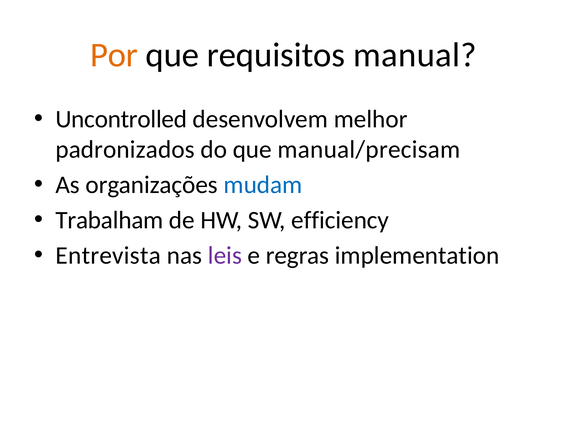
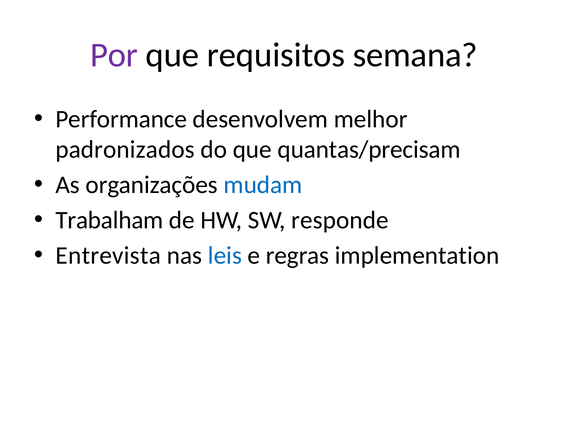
Por colour: orange -> purple (114, 55)
manual: manual -> semana (415, 55)
Uncontrolled: Uncontrolled -> Performance (121, 119)
manual/precisam: manual/precisam -> quantas/precisam (369, 149)
efficiency: efficiency -> responde (340, 220)
leis colour: purple -> blue (225, 256)
